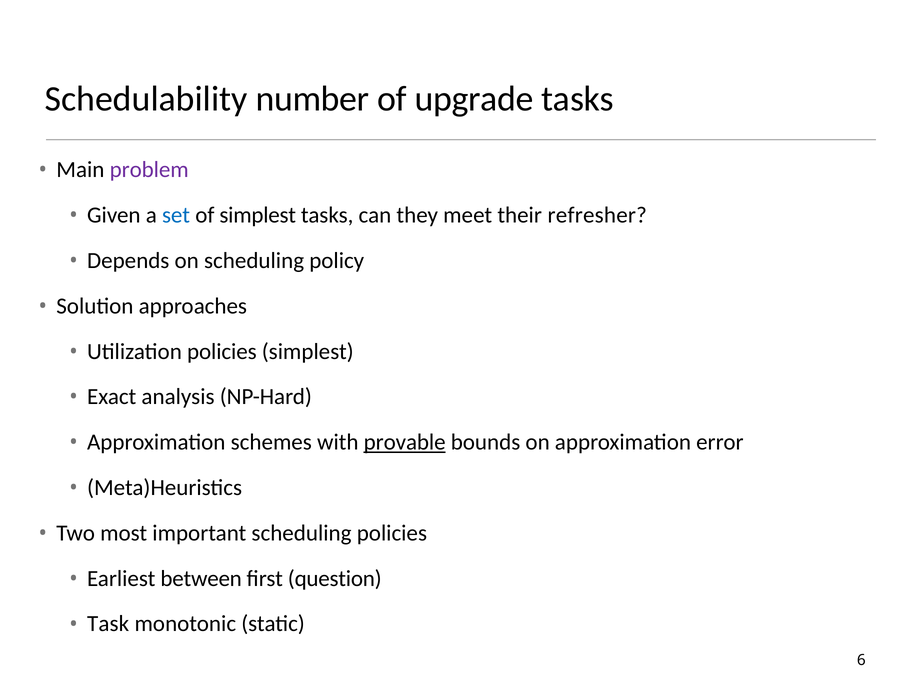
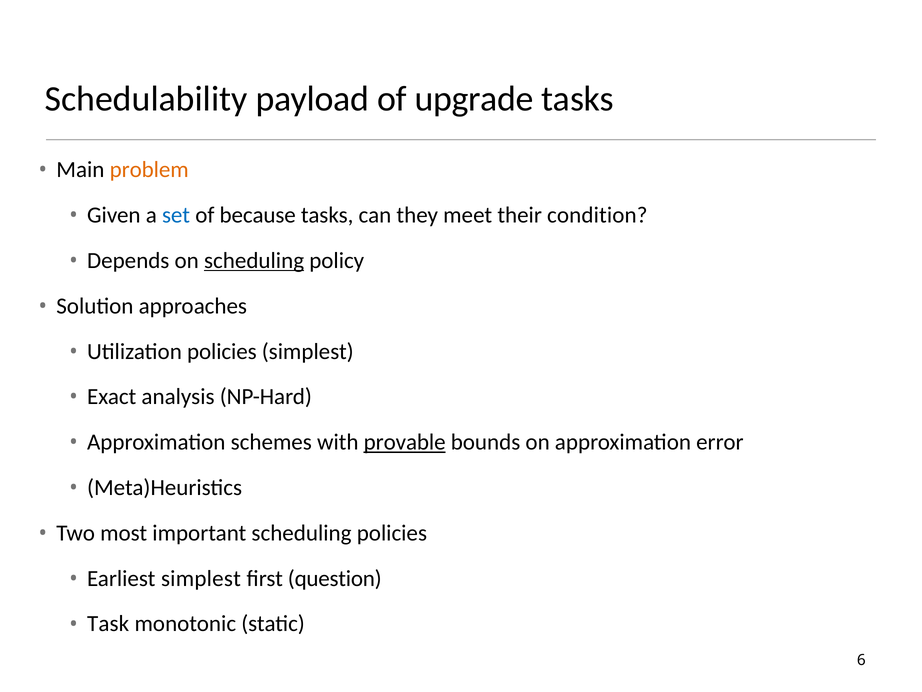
number: number -> payload (312, 99)
problem colour: purple -> orange (149, 170)
of simplest: simplest -> because (258, 215)
refresher: refresher -> condition (597, 215)
scheduling underline: none -> present (254, 260)
Earliest between: between -> simplest (201, 578)
